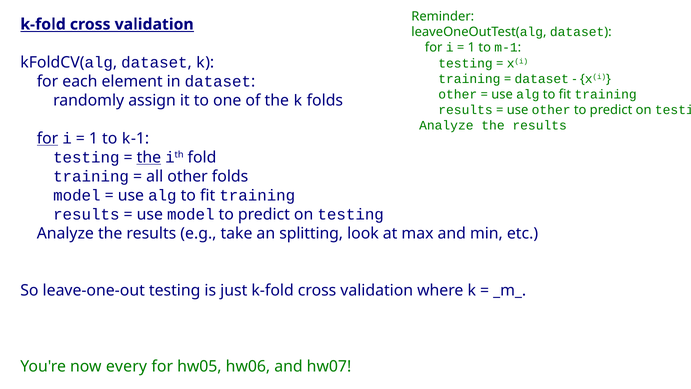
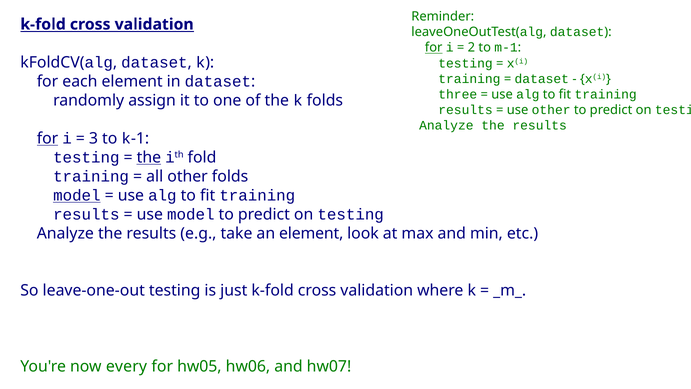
for underline: none -> present (434, 48)
1: 1 -> 2 (471, 48)
other: other -> three (458, 94)
1: 1 -> 3 (93, 138)
model underline: none -> present (77, 195)
an splitting: splitting -> element (311, 233)
